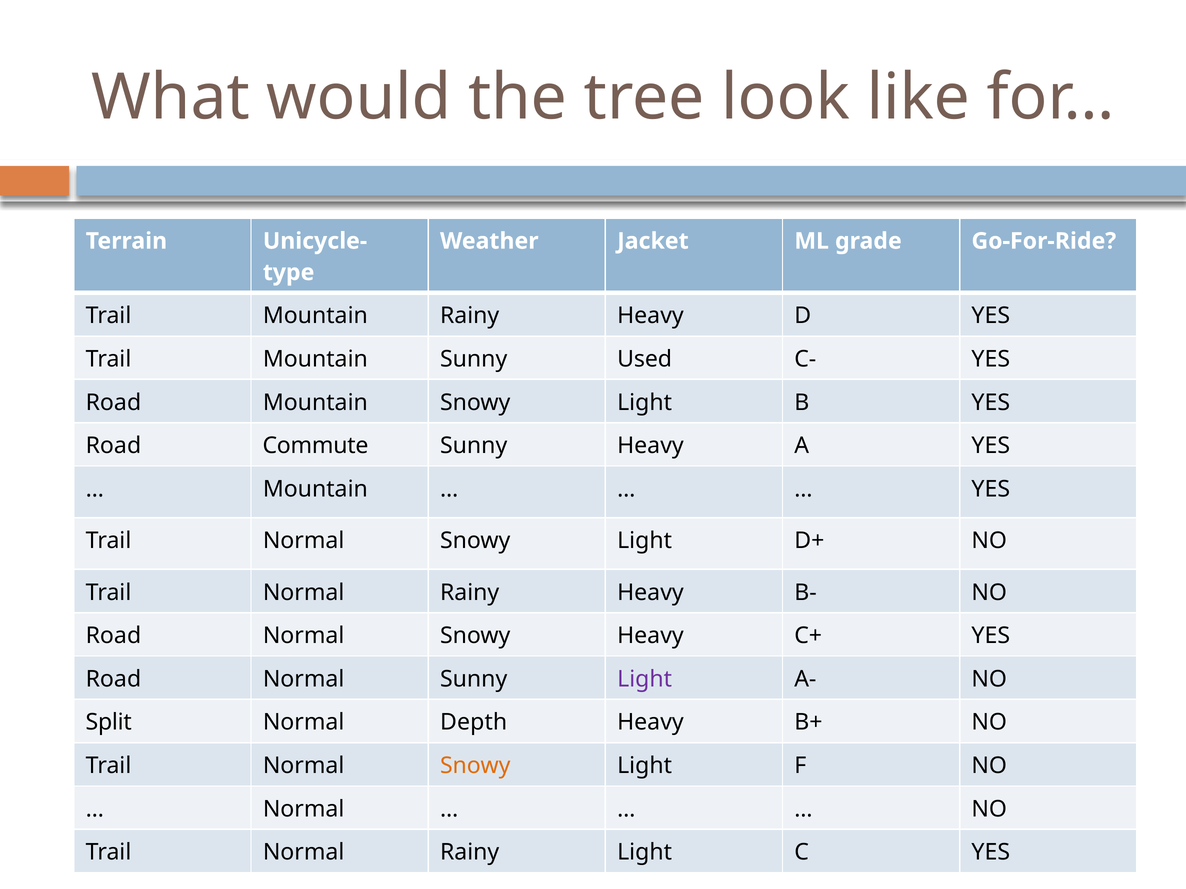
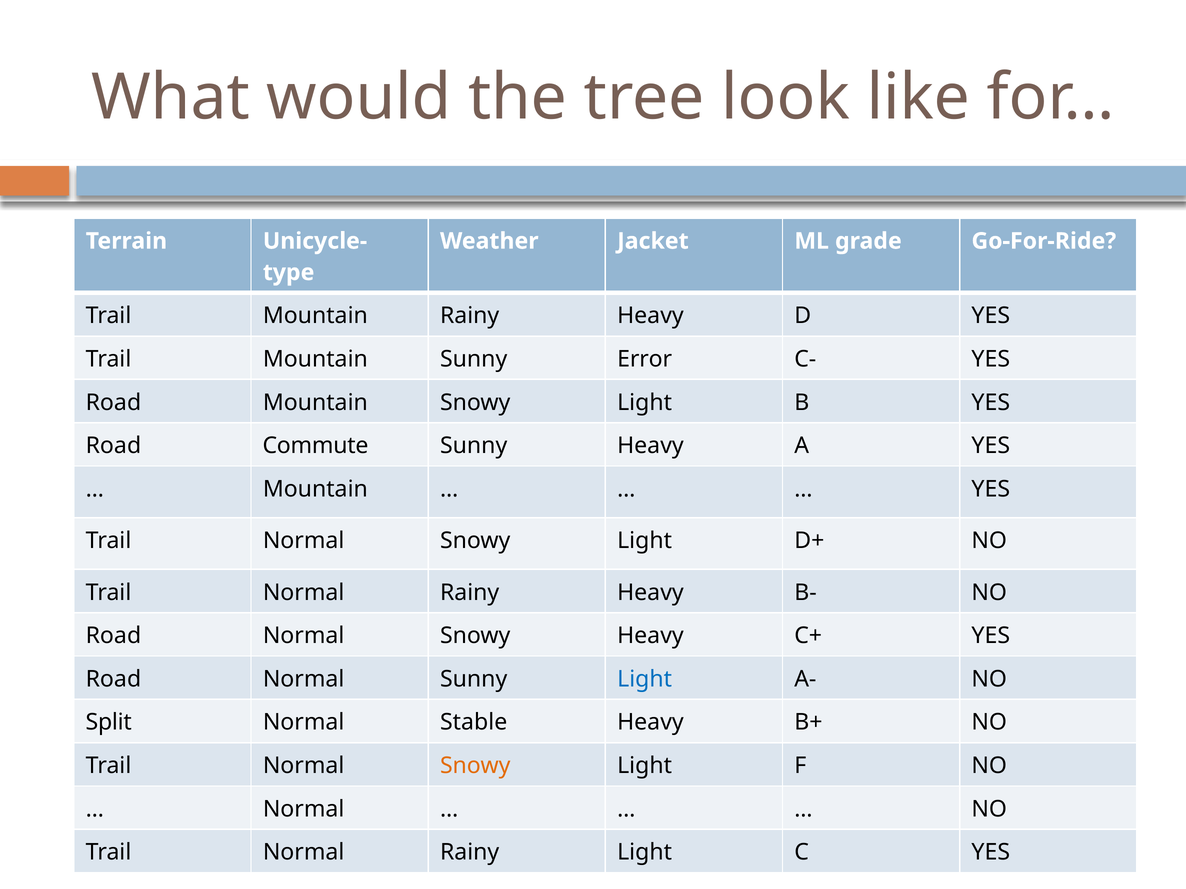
Used: Used -> Error (645, 359)
Light colour: purple -> blue (645, 679)
Depth: Depth -> Stable (474, 723)
